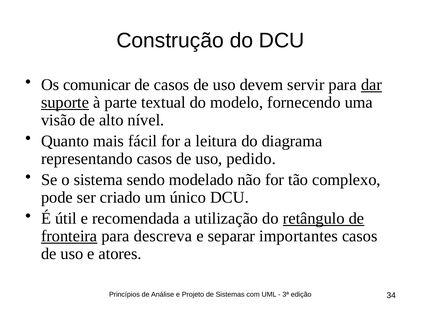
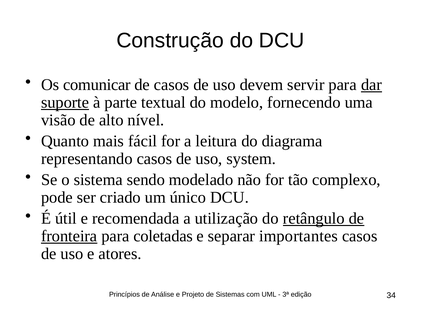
pedido: pedido -> system (251, 159)
descreva: descreva -> coletadas (163, 236)
